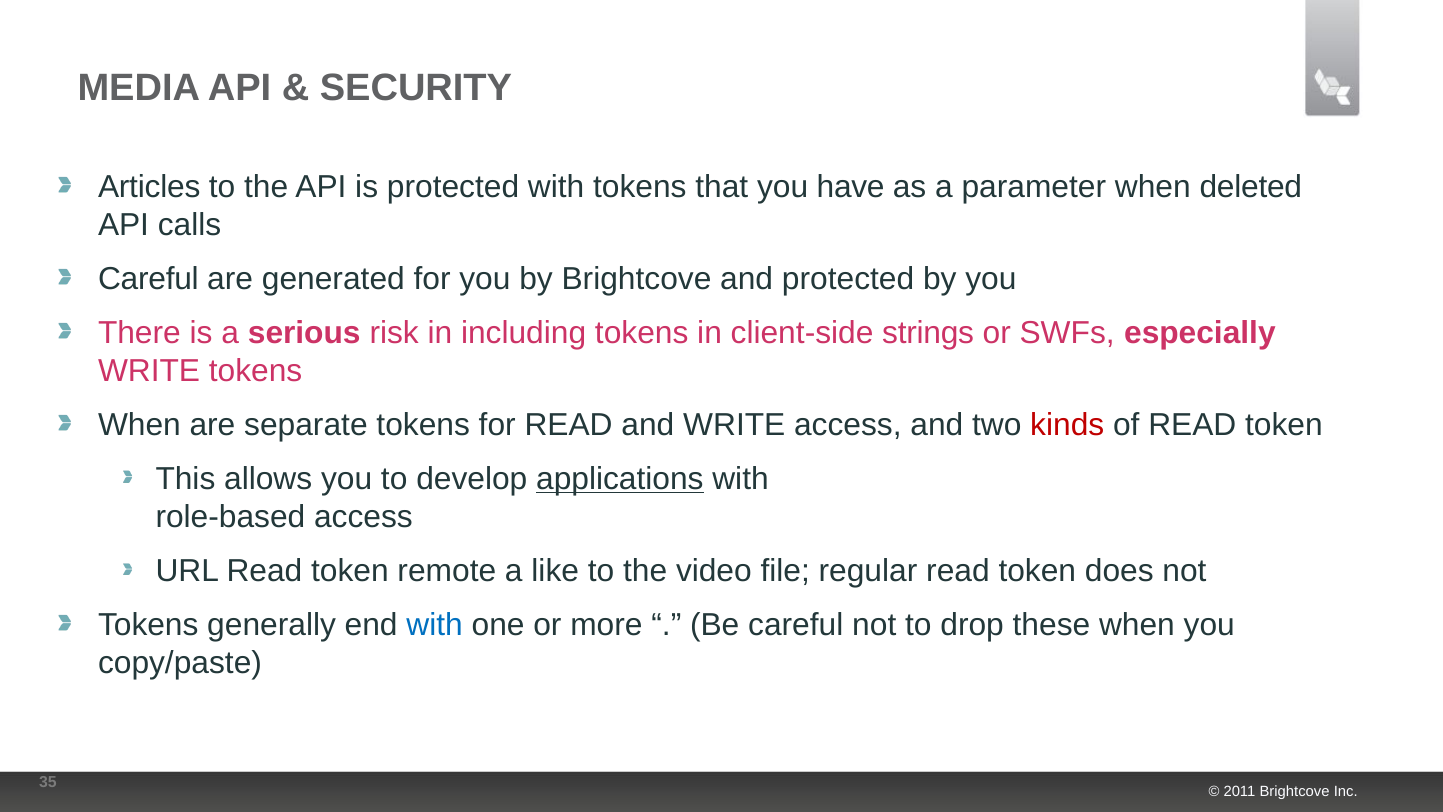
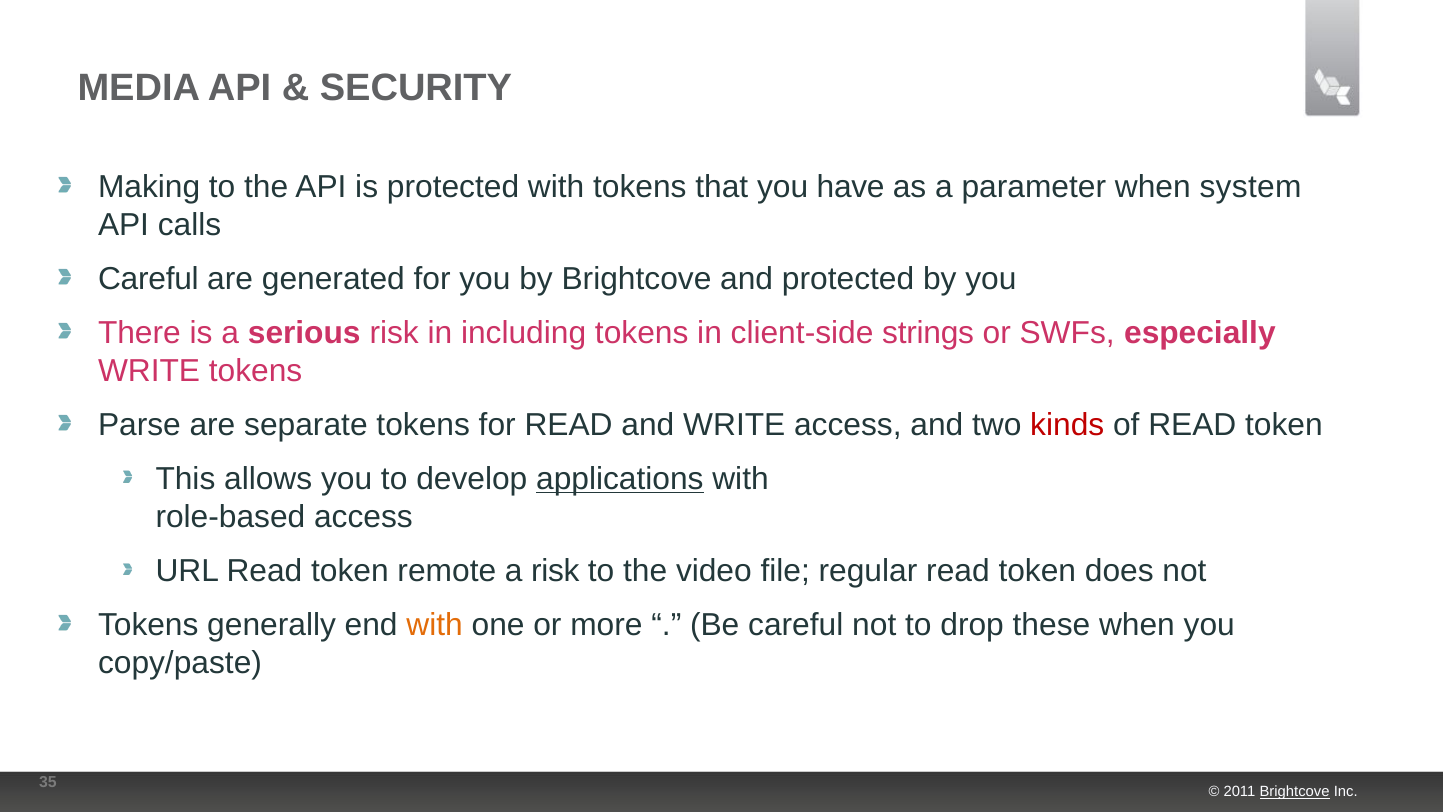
Articles: Articles -> Making (149, 187)
deleted: deleted -> system (1251, 187)
When: When -> Parse (139, 425)
a like: like -> risk (555, 571)
with colour: blue -> orange (435, 625)
Brightcove underline: none -> present (1295, 792)
